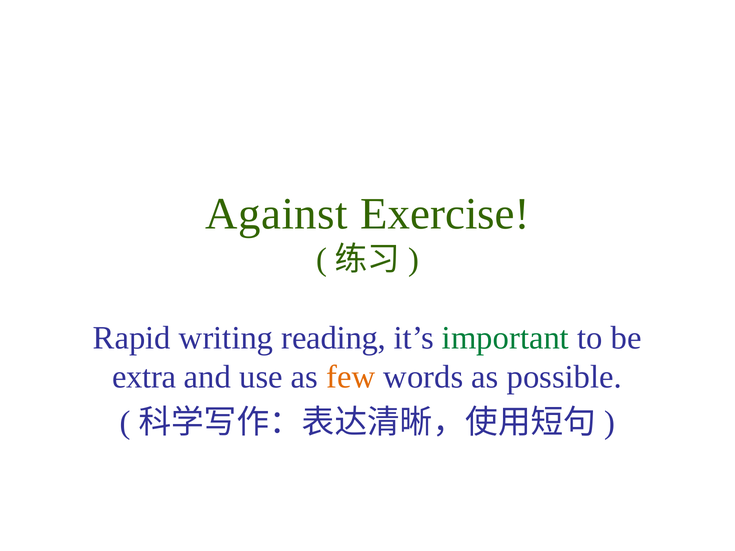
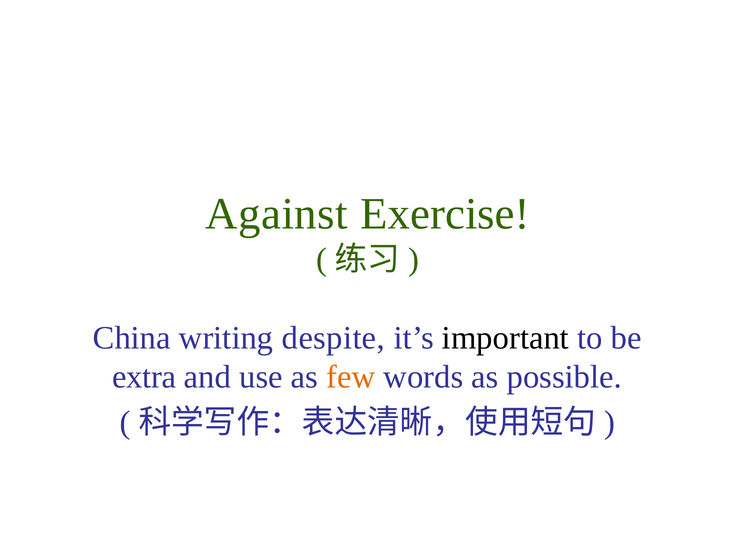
Rapid: Rapid -> China (132, 338)
reading: reading -> despite (333, 338)
important colour: green -> black (505, 338)
